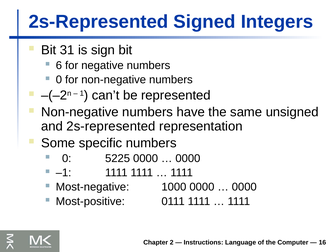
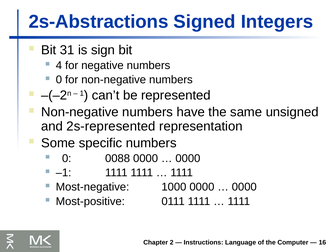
2s-Represented: 2s-Represented -> 2s-Abstractions (98, 22)
6: 6 -> 4 (59, 65)
5225: 5225 -> 0088 (118, 158)
